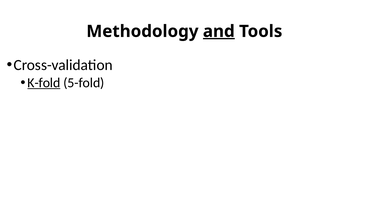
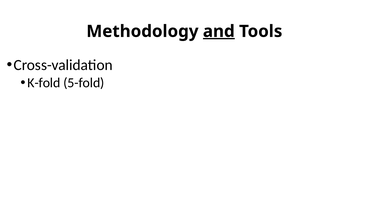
K-fold underline: present -> none (44, 83)
